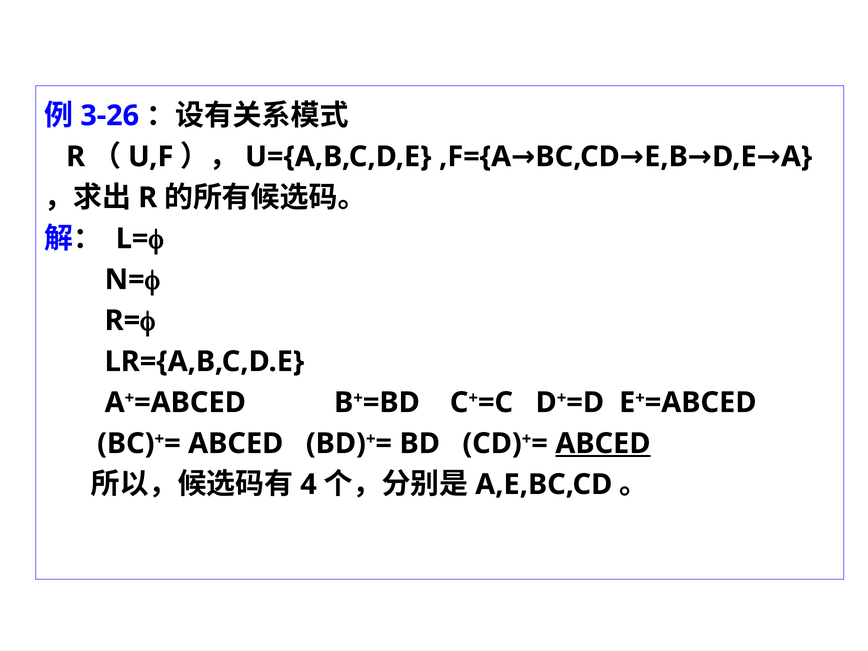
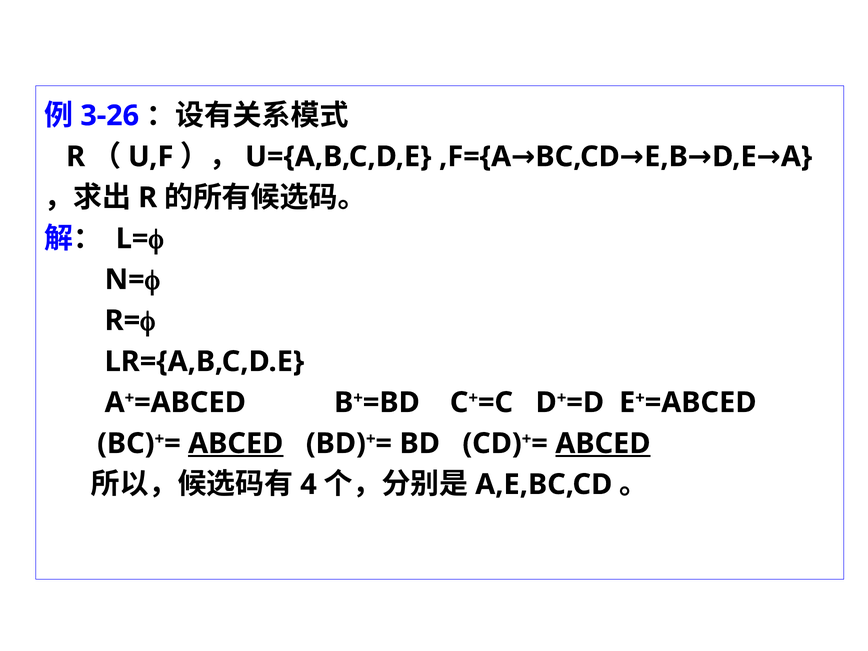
ABCED underline: none -> present (236, 443)
